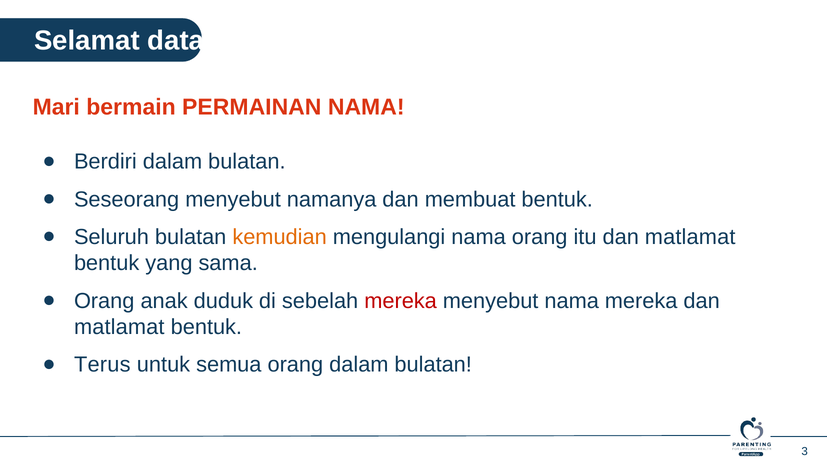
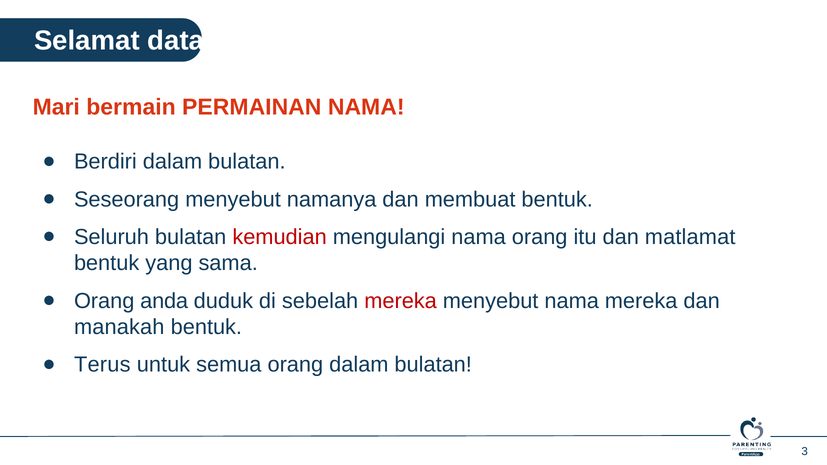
kemudian colour: orange -> red (280, 237)
anak: anak -> anda (164, 301)
matlamat: matlamat -> manakah (119, 327)
